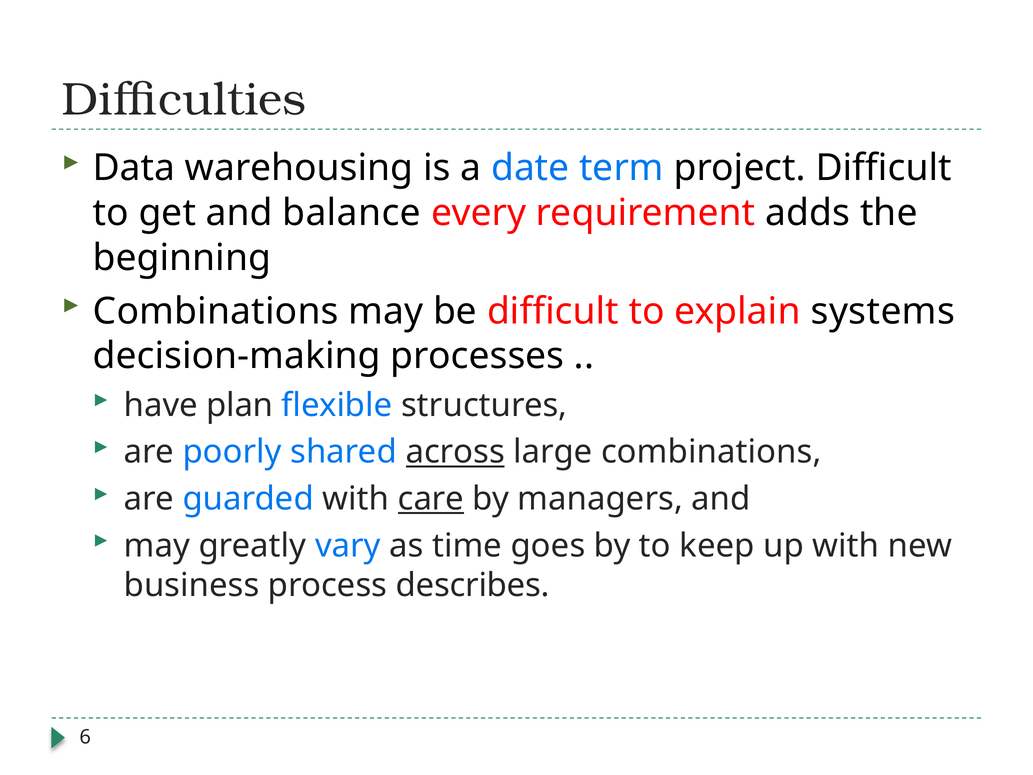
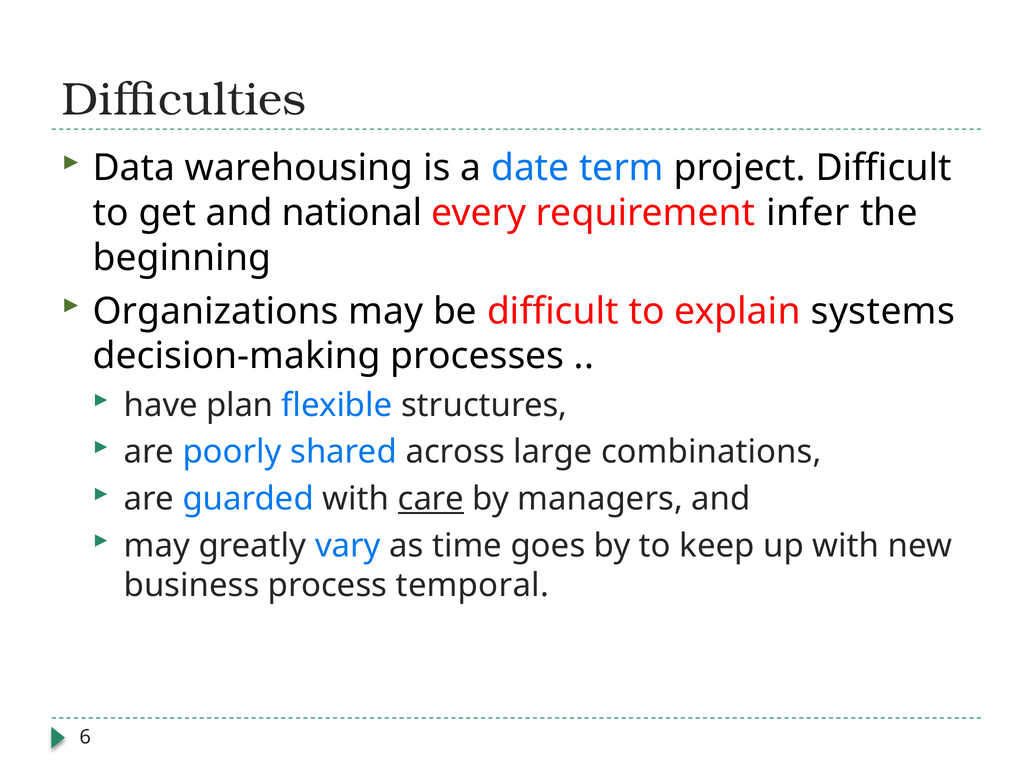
balance: balance -> national (352, 213)
adds: adds -> infer (808, 213)
Combinations: Combinations -> Organizations (216, 311)
across underline: present -> none (455, 452)
describes: describes -> temporal (472, 585)
